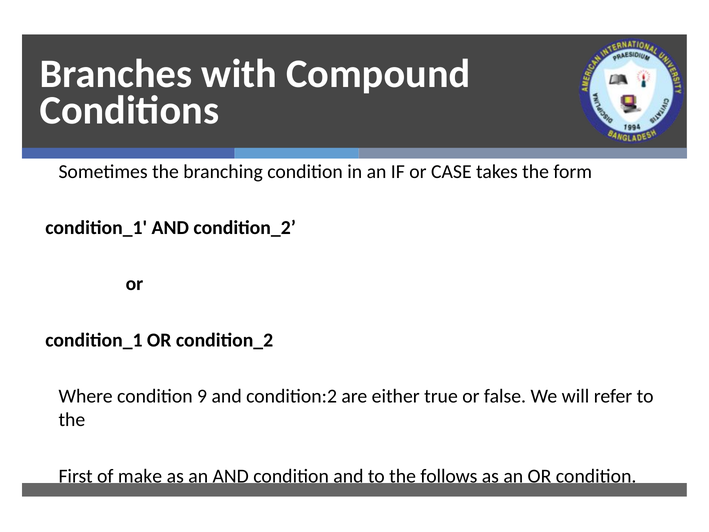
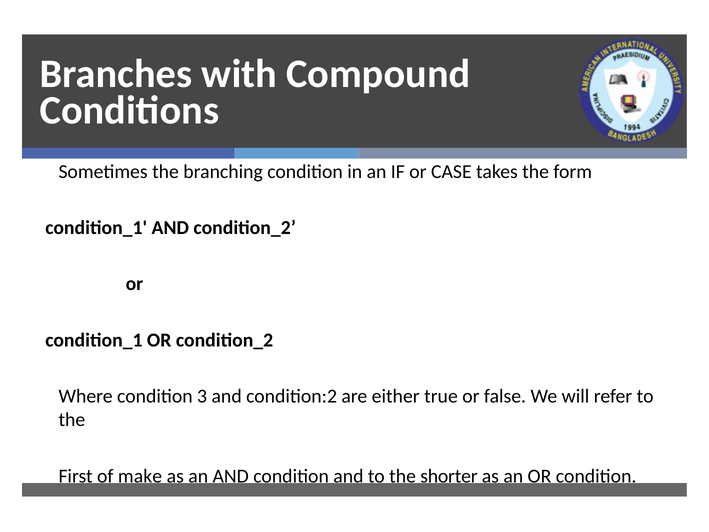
9: 9 -> 3 (202, 396)
follows: follows -> shorter (449, 476)
